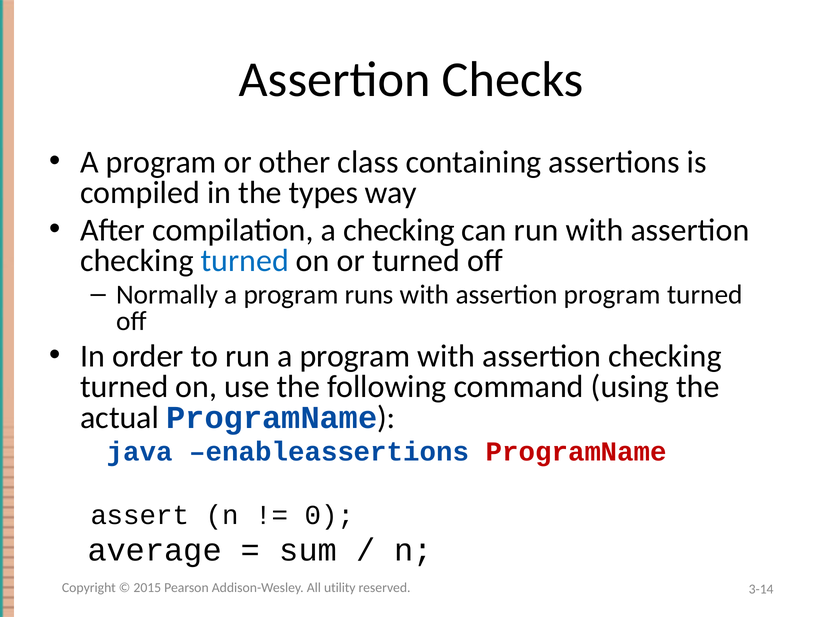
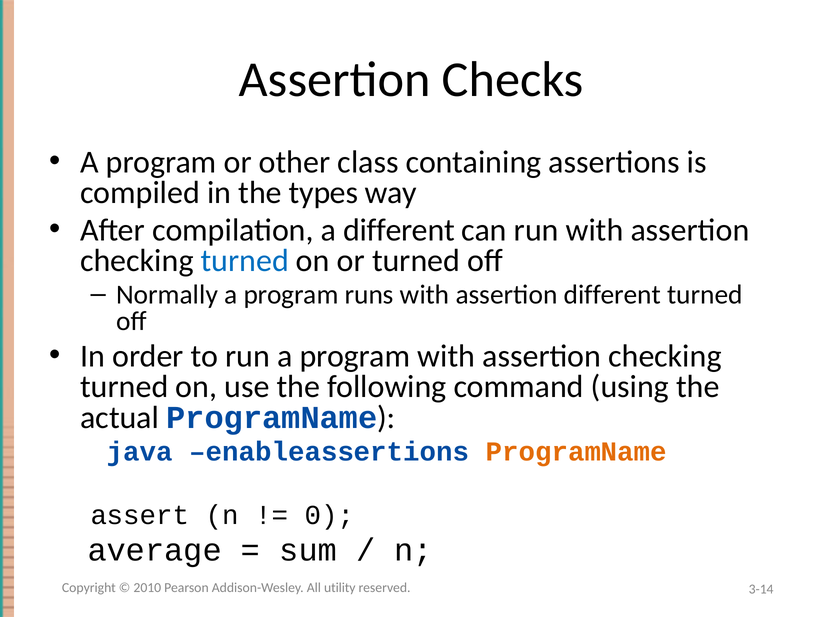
a checking: checking -> different (399, 230)
assertion program: program -> different (612, 295)
ProgramName colour: red -> orange (576, 452)
2015: 2015 -> 2010 (147, 588)
